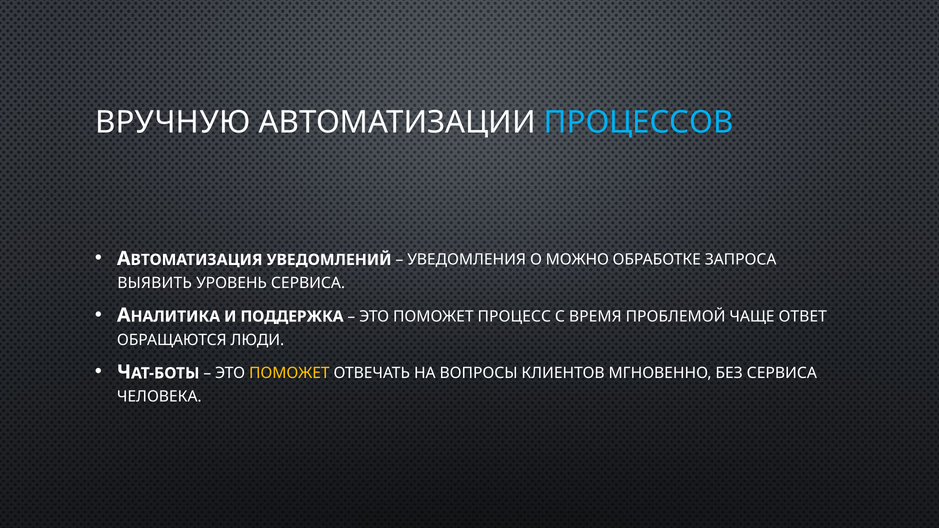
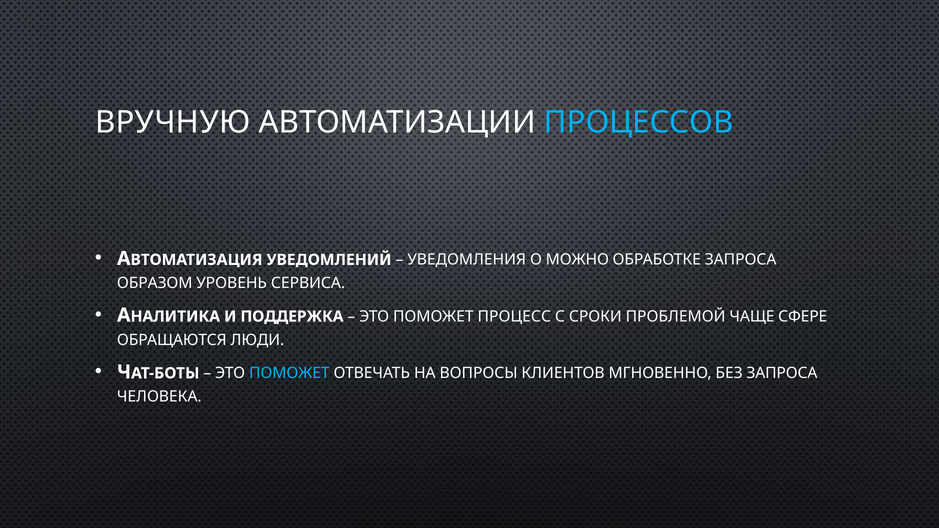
ВЫЯВИТЬ: ВЫЯВИТЬ -> ОБРАЗОМ (155, 283)
ВРЕМЯ: ВРЕМЯ -> СРОКИ (595, 317)
ОТВЕТ: ОТВЕТ -> СФЕРЕ (803, 317)
ПОМОЖЕТ colour: yellow -> light blue (289, 373)
БЕЗ СЕРВИСА: СЕРВИСА -> ЗАПРОСА (782, 373)
